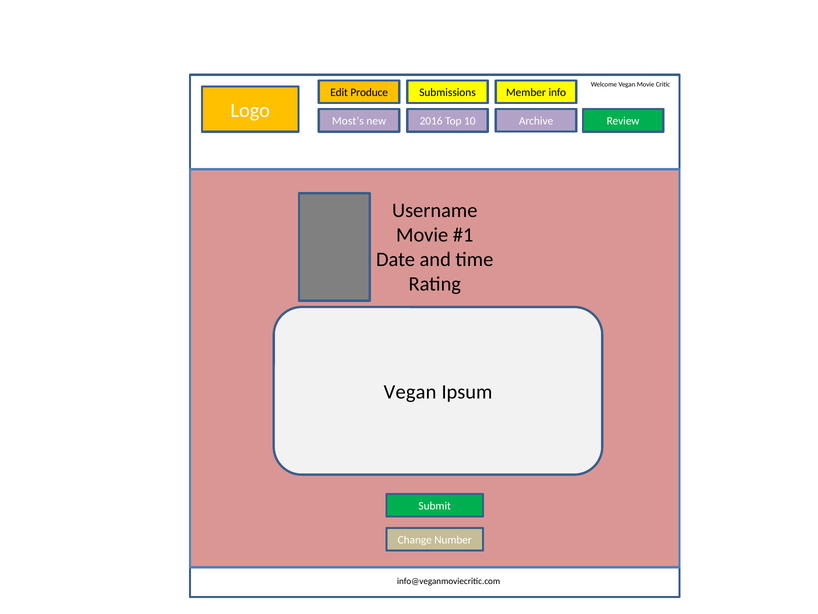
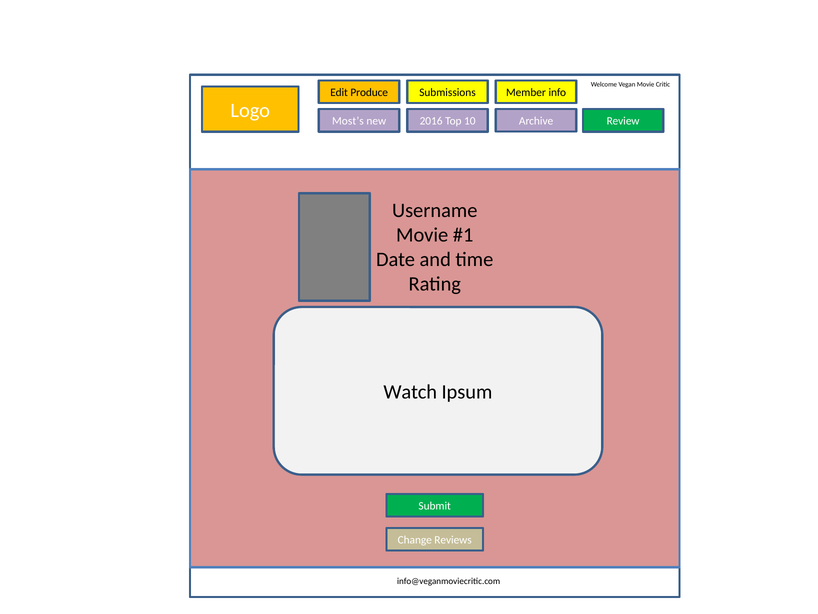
Vegan: Vegan -> Watch (410, 392)
Number: Number -> Reviews (453, 540)
